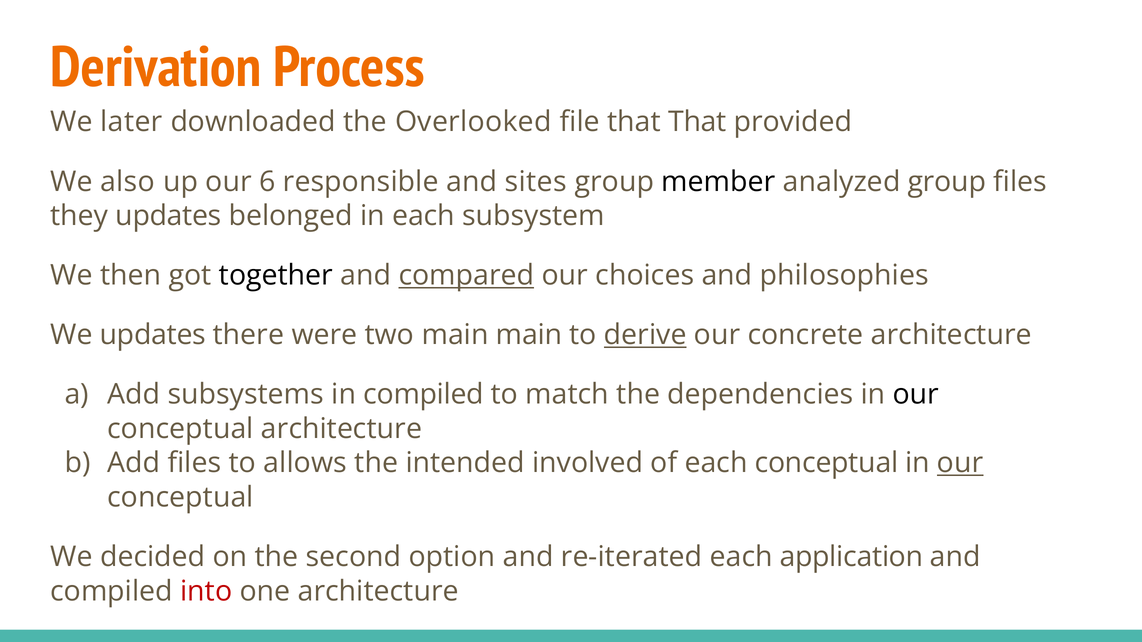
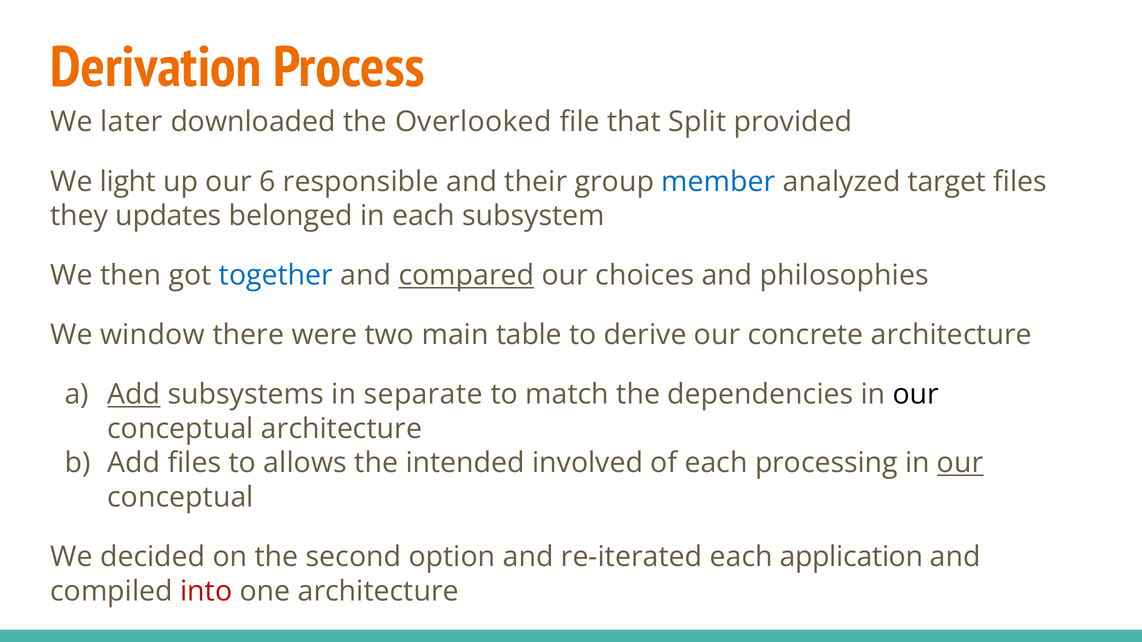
that That: That -> Split (697, 122)
also: also -> light (128, 182)
sites: sites -> their (536, 182)
member colour: black -> blue (718, 182)
analyzed group: group -> target (947, 182)
together colour: black -> blue (276, 276)
We updates: updates -> window (153, 335)
main main: main -> table (529, 335)
derive underline: present -> none (645, 335)
Add underline: none -> present (134, 395)
in compiled: compiled -> separate (423, 395)
each conceptual: conceptual -> processing (826, 463)
